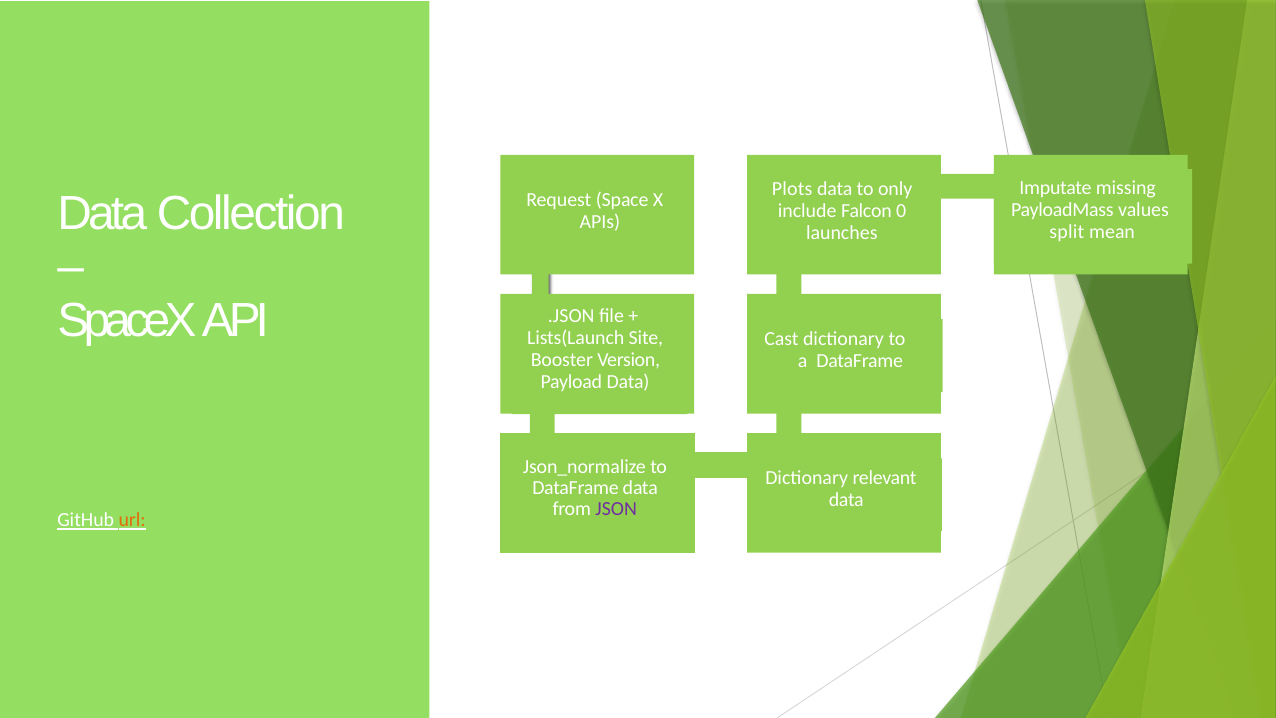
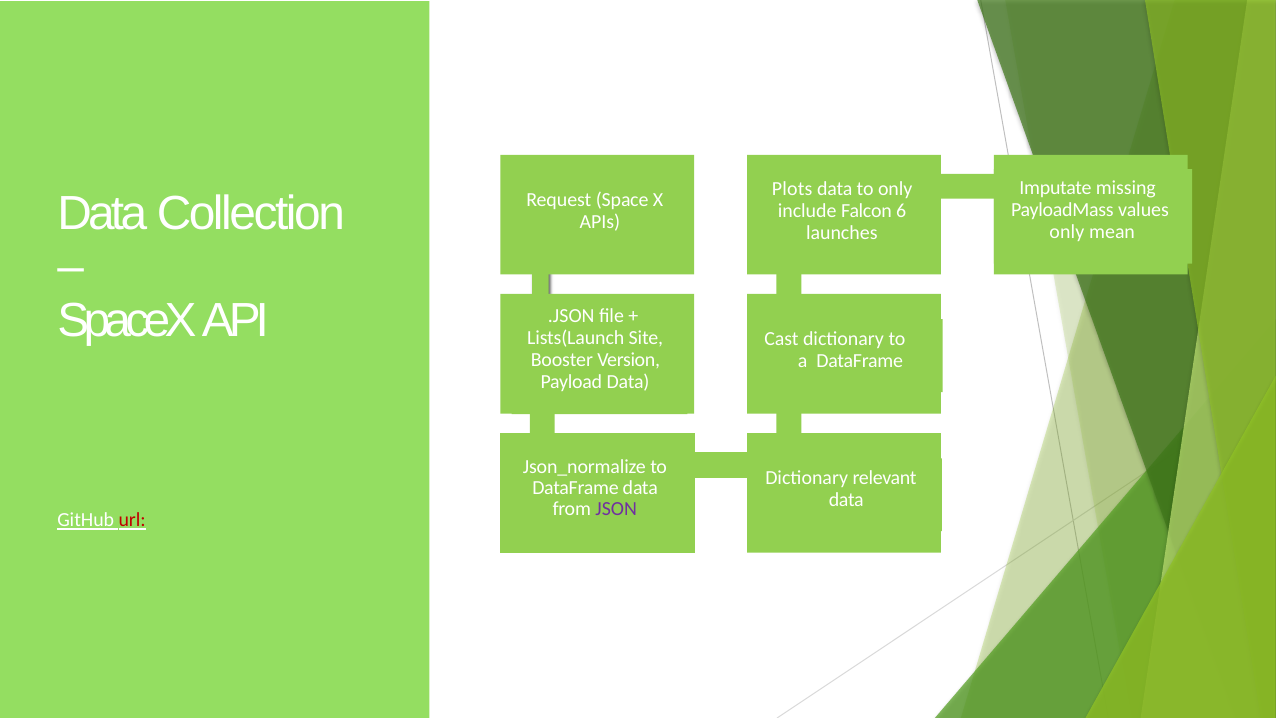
0: 0 -> 6 (901, 211)
split: split -> only (1067, 232)
url colour: orange -> red (132, 520)
